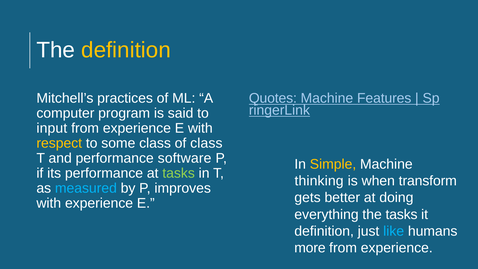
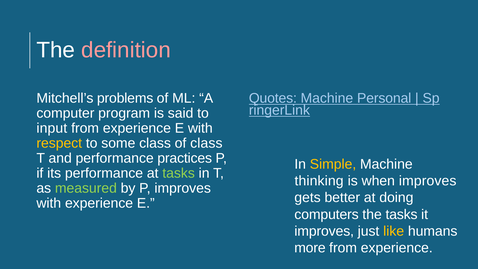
definition colour: yellow -> pink (126, 50)
practices: practices -> problems (125, 98)
Features: Features -> Personal (384, 98)
software: software -> practices (185, 158)
when transform: transform -> improves (428, 181)
measured colour: light blue -> light green (86, 188)
everything: everything -> computers (327, 214)
definition: definition -> improves (324, 231)
like colour: light blue -> yellow (394, 231)
